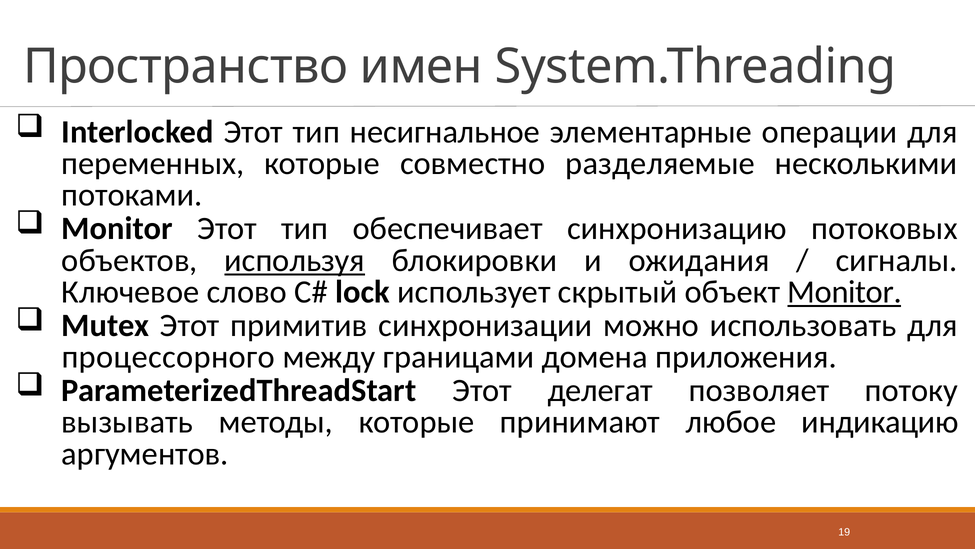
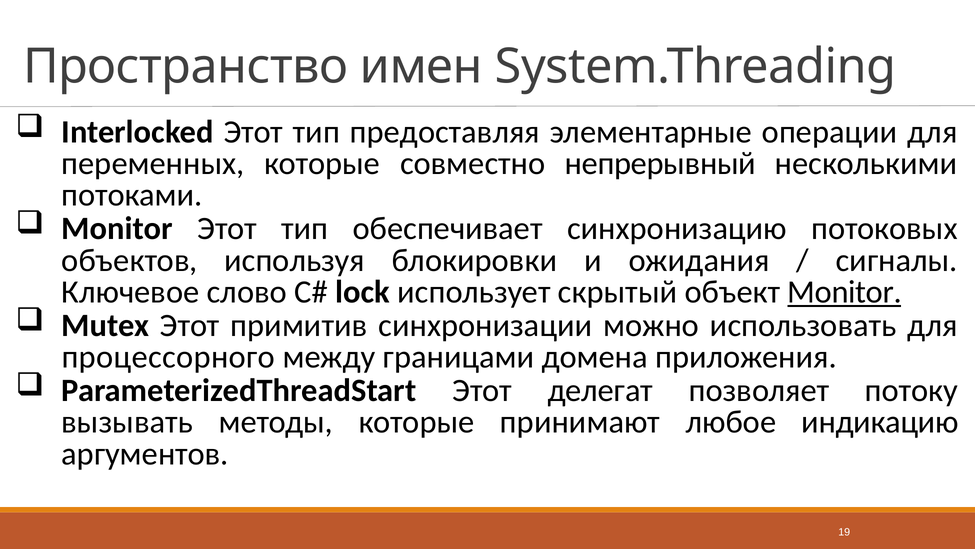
несигнальное: несигнальное -> предоставляя (445, 132)
разделяемые: разделяемые -> непрерывный (660, 163)
используя underline: present -> none (295, 260)
